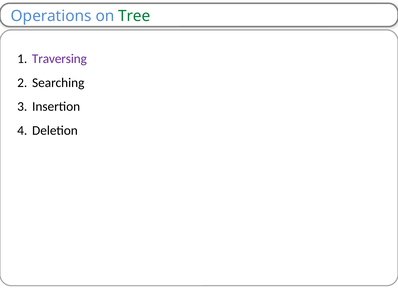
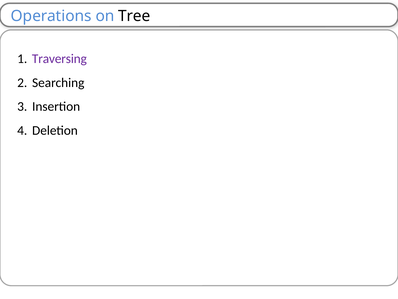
Tree colour: green -> black (134, 16)
